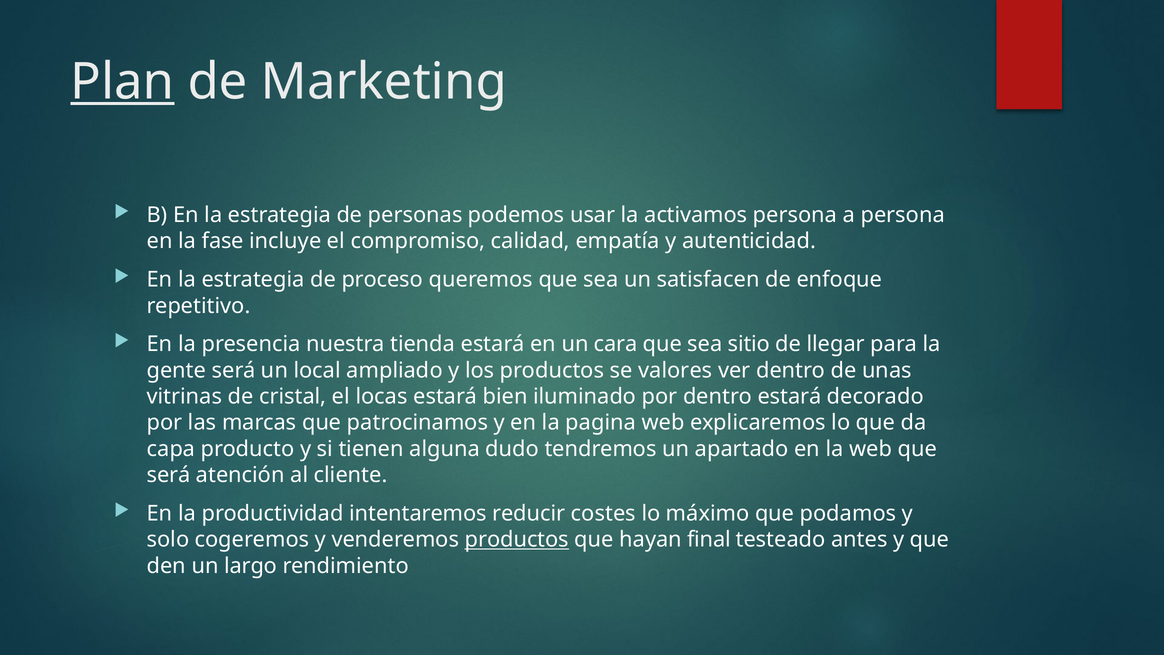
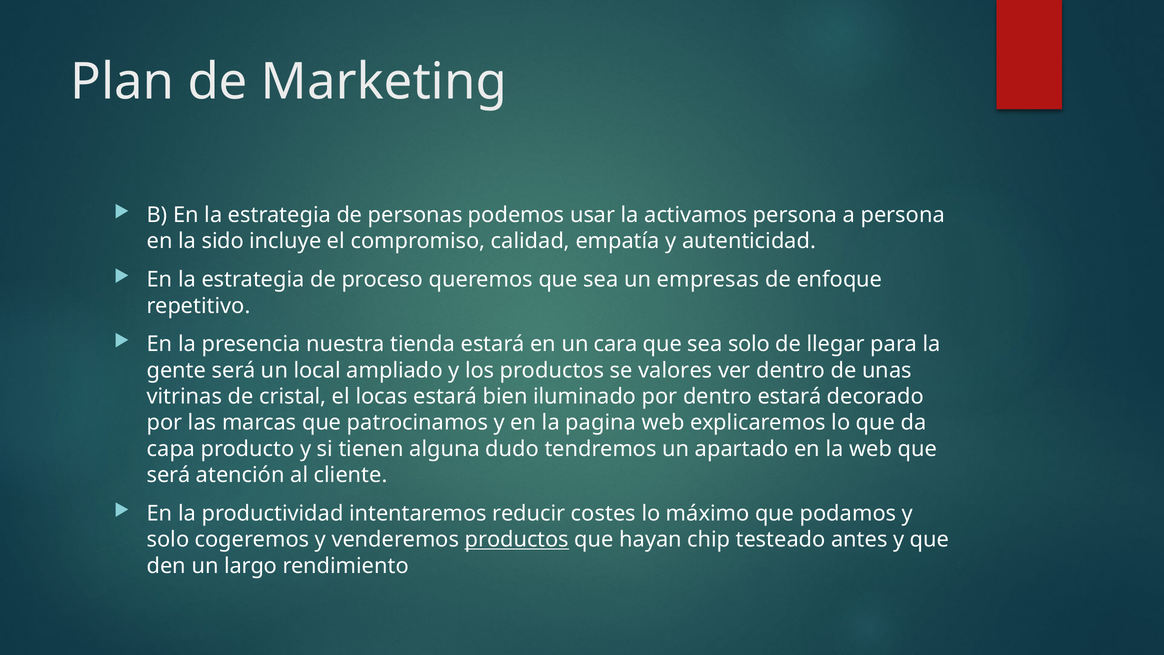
Plan underline: present -> none (122, 82)
fase: fase -> sido (223, 241)
satisfacen: satisfacen -> empresas (708, 280)
sea sitio: sitio -> solo (749, 344)
final: final -> chip (709, 539)
